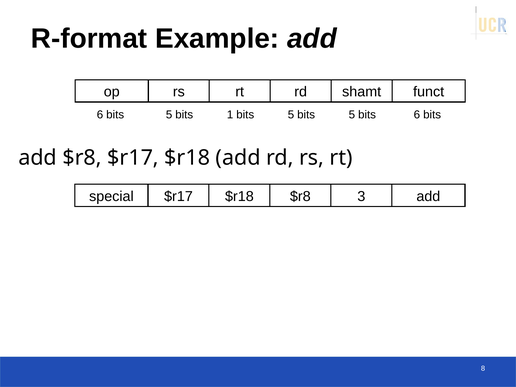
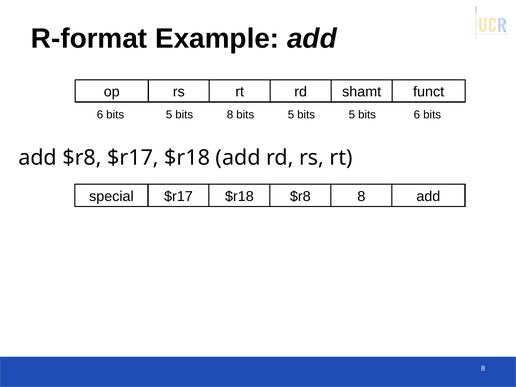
bits 1: 1 -> 8 (230, 115)
$r8 3: 3 -> 8 (361, 196)
